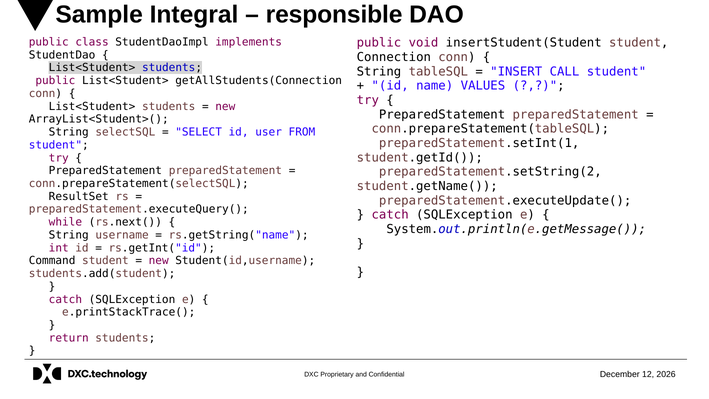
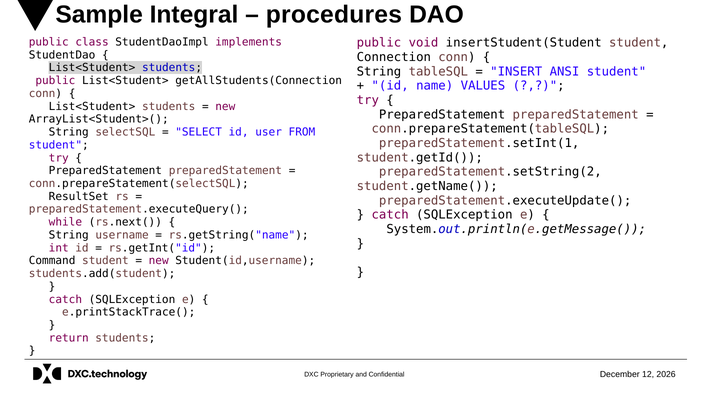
responsible: responsible -> procedures (334, 14)
CALL: CALL -> ANSI (564, 71)
